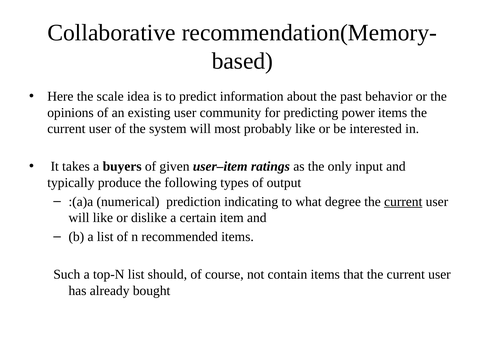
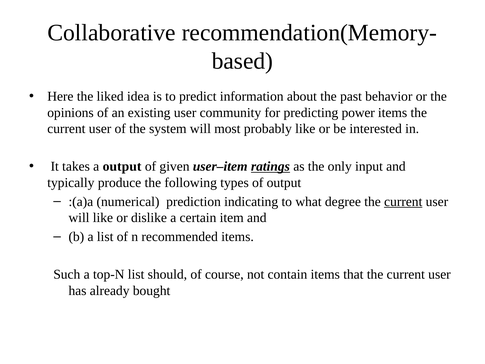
scale: scale -> liked (110, 96)
a buyers: buyers -> output (122, 166)
ratings underline: none -> present (270, 166)
